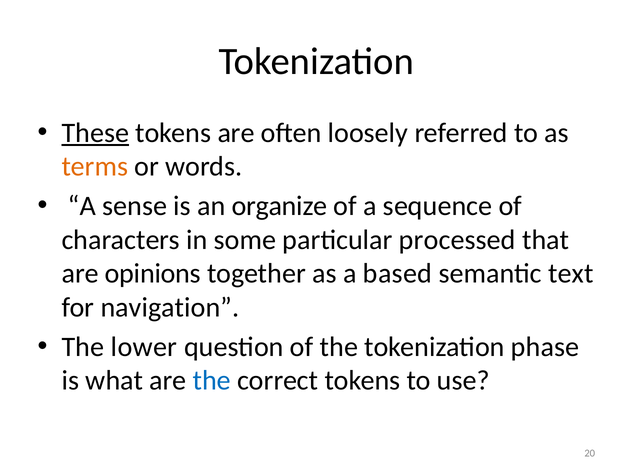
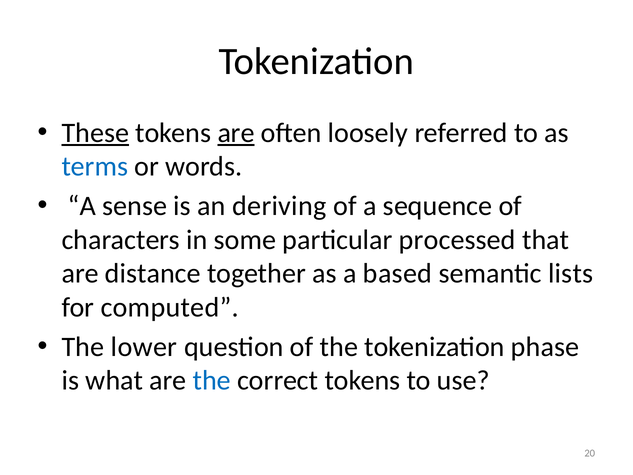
are underline: none -> present (236, 133)
terms colour: orange -> blue (95, 167)
organize: organize -> deriving (279, 206)
opinions: opinions -> distance (153, 273)
text: text -> lists (571, 273)
navigation: navigation -> computed (170, 307)
